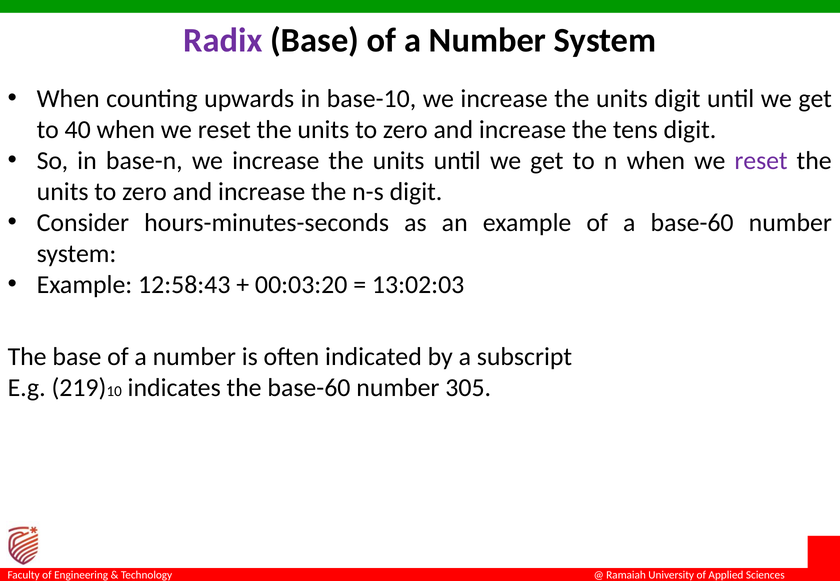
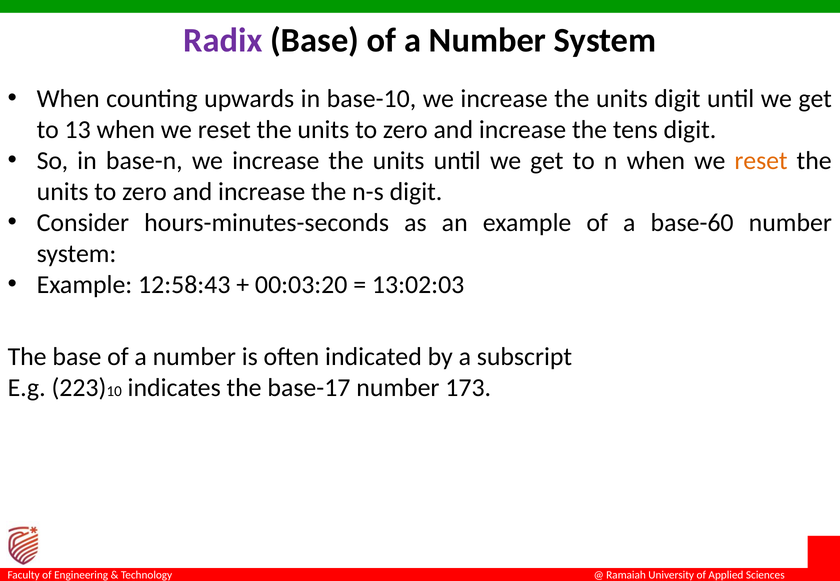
40: 40 -> 13 (78, 130)
reset colour: purple -> orange (761, 161)
219: 219 -> 223 (79, 388)
the base-60: base-60 -> base-17 (309, 388)
305: 305 -> 173 (468, 388)
